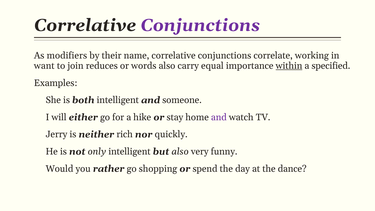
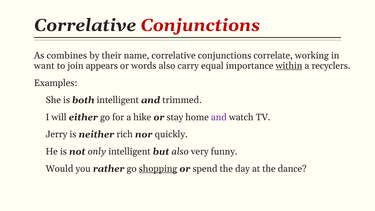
Conjunctions colour: purple -> red (200, 25)
modifiers: modifiers -> combines (67, 56)
reduces: reduces -> appears (102, 66)
specified: specified -> recyclers (331, 66)
someone: someone -> trimmed (182, 100)
shopping underline: none -> present (158, 169)
